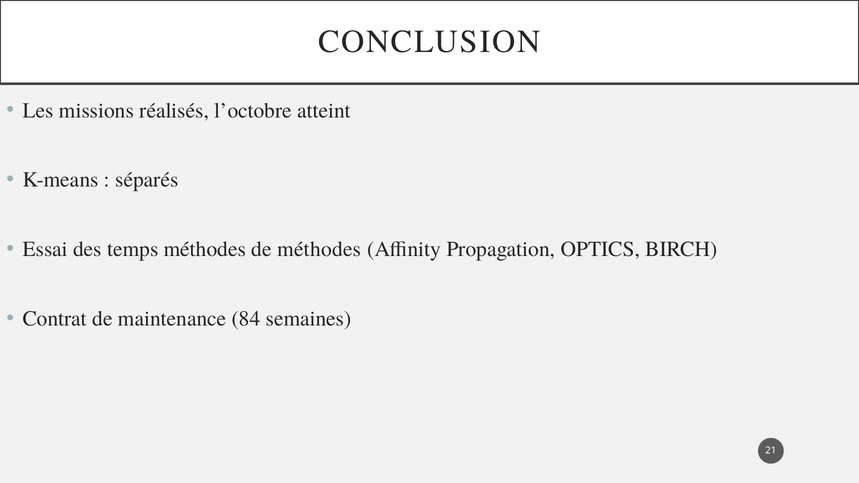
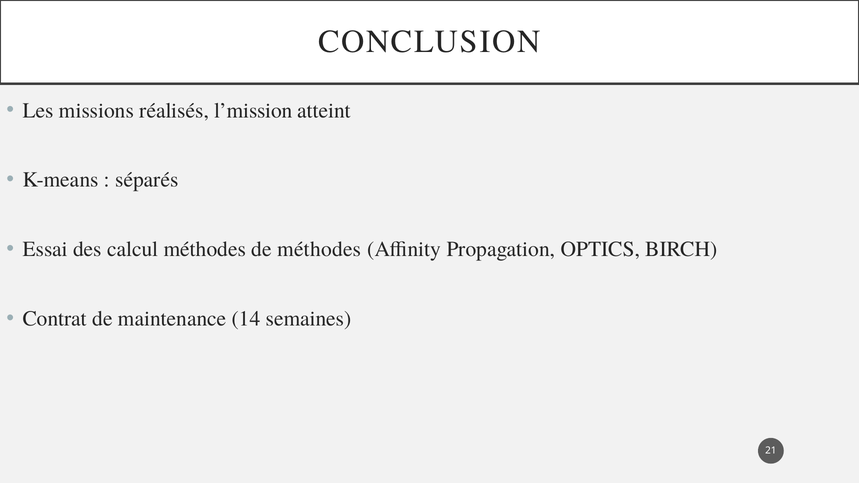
l’octobre: l’octobre -> l’mission (253, 110)
temps: temps -> calcul (133, 249)
84: 84 -> 14 (246, 319)
